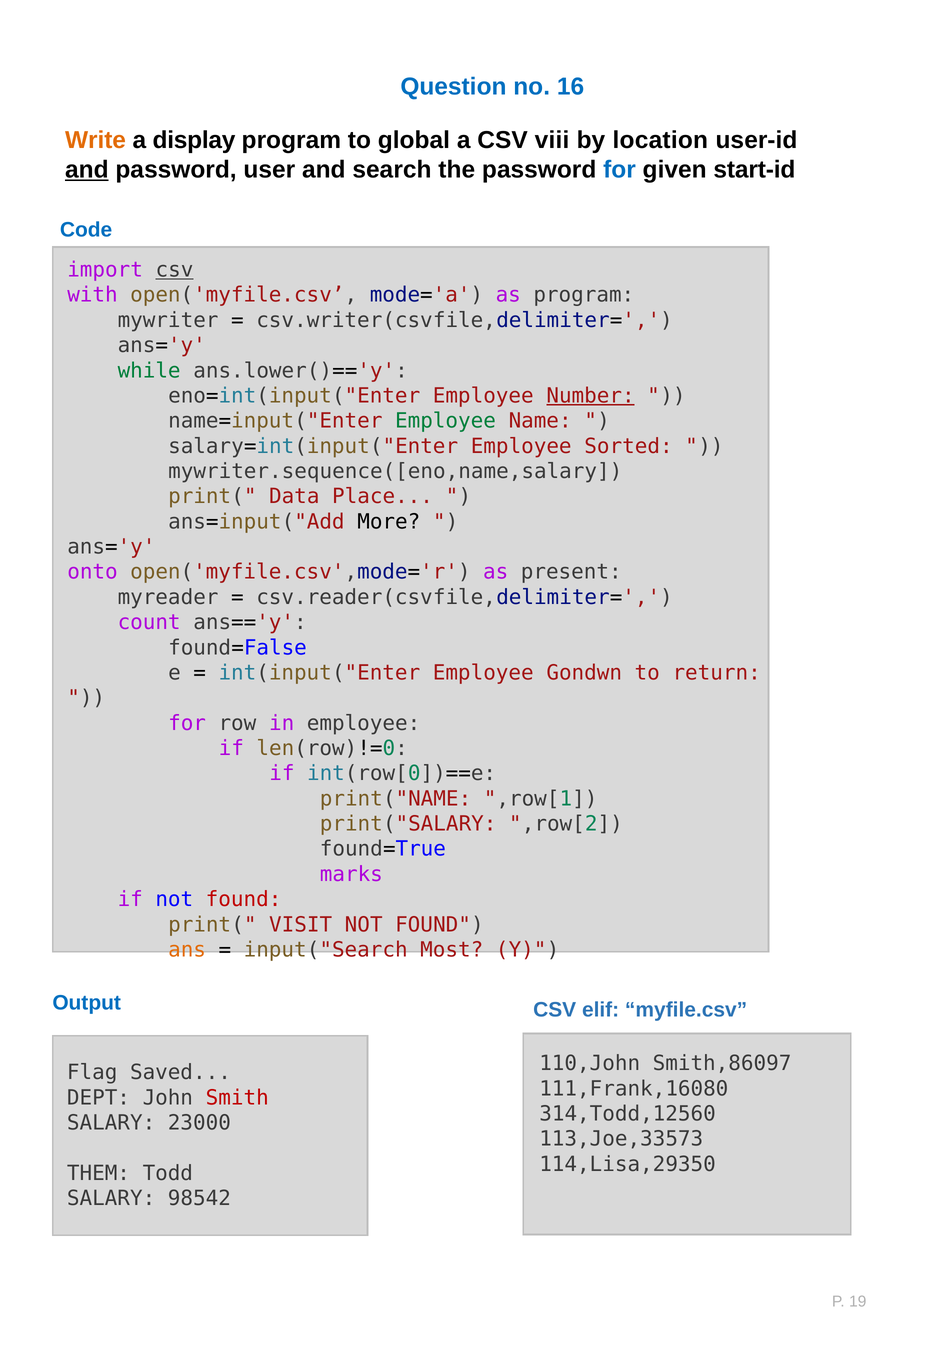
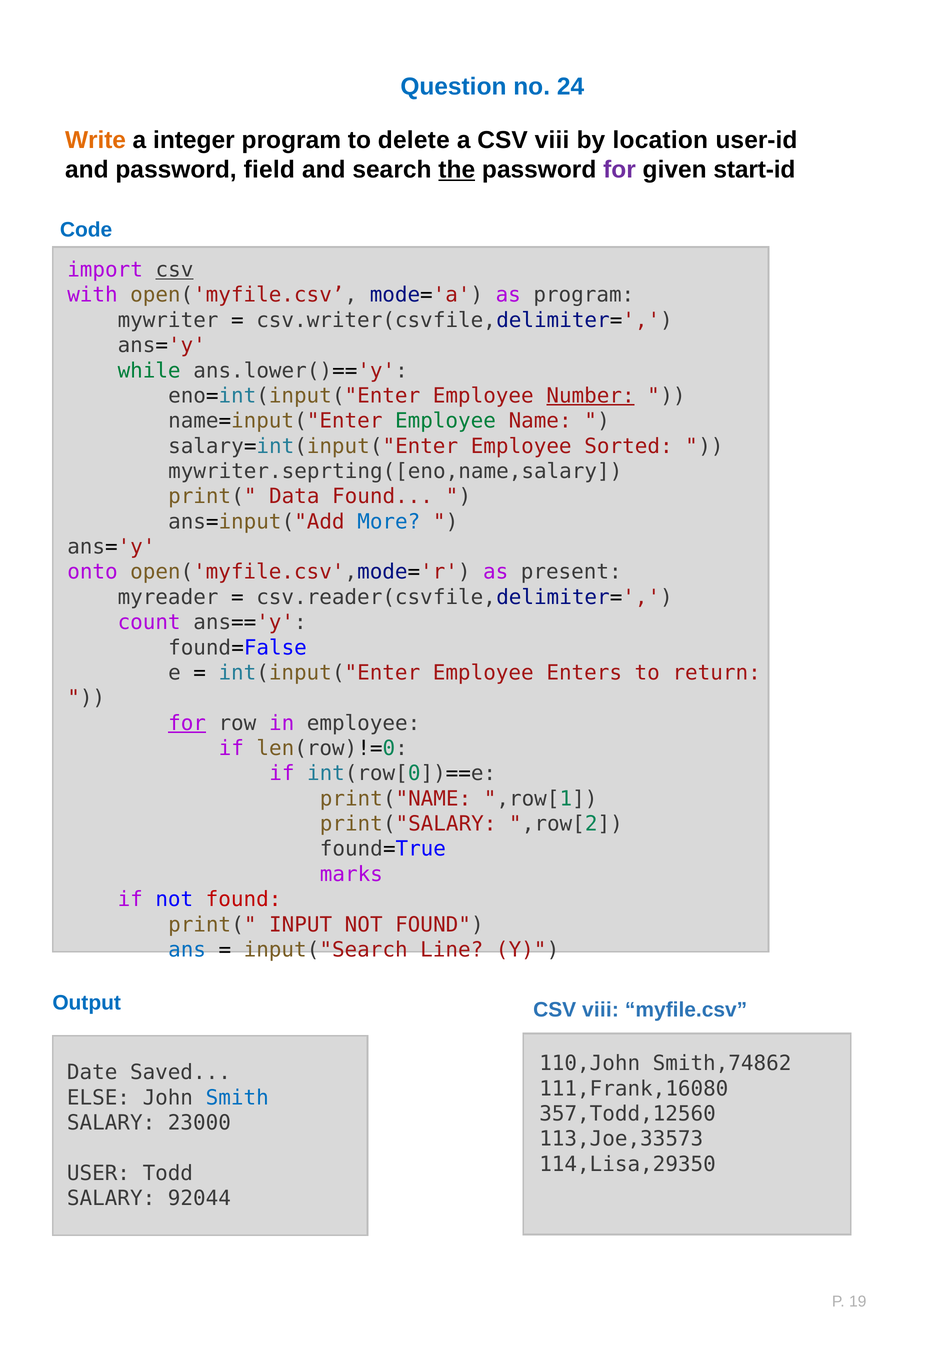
16: 16 -> 24 (571, 87)
display: display -> integer (194, 140)
global: global -> delete (414, 140)
and underline: present -> none (87, 170)
user: user -> field (269, 170)
the underline: none -> present (457, 170)
for colour: blue -> purple (620, 170)
mywriter.sequence([eno,name,salary: mywriter.sequence([eno,name,salary -> mywriter.seprting([eno,name,salary (395, 471)
Data Place: Place -> Found (383, 496)
More colour: black -> blue (389, 522)
Gondwn: Gondwn -> Enters (584, 673)
for underline: none -> present (187, 723)
VISIT: VISIT -> INPUT (301, 924)
ans colour: orange -> blue (187, 949)
Most: Most -> Line (452, 949)
elif: elif -> viii (600, 1009)
Smith,86097: Smith,86097 -> Smith,74862 (722, 1063)
Flag: Flag -> Date (92, 1072)
DEPT: DEPT -> ELSE (98, 1097)
Smith colour: red -> blue (237, 1097)
314,Todd,12560: 314,Todd,12560 -> 357,Todd,12560 (628, 1114)
THEM: THEM -> USER (98, 1173)
98542: 98542 -> 92044 (199, 1198)
